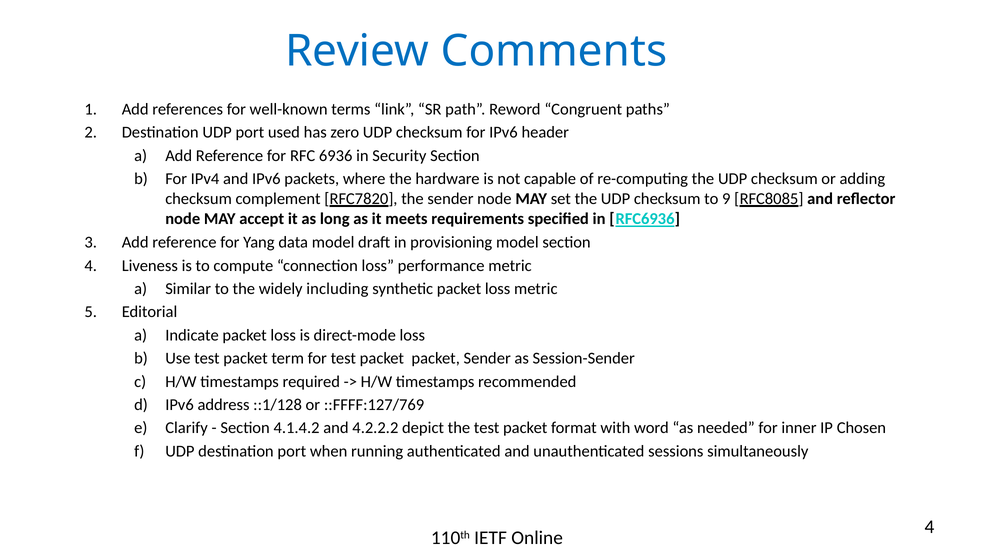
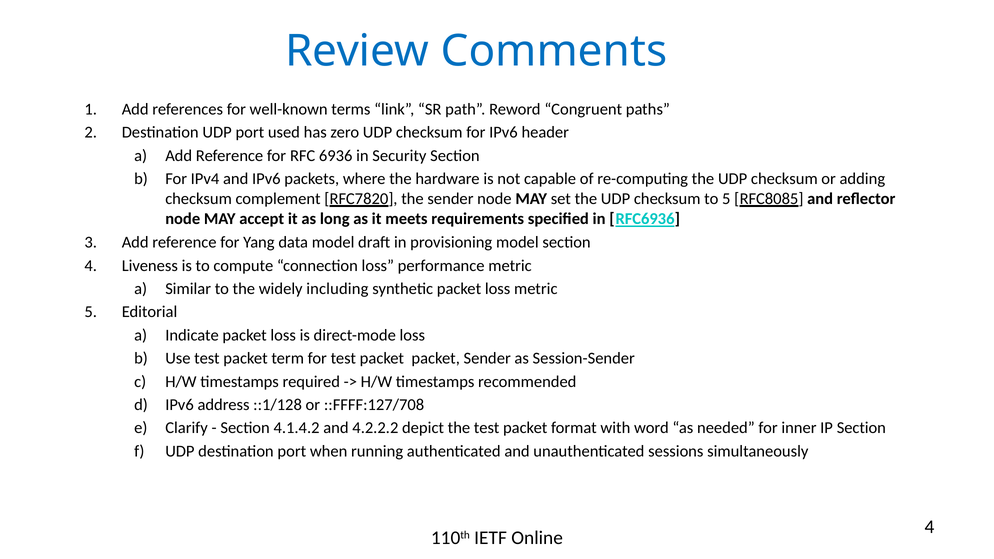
to 9: 9 -> 5 (726, 199)
::FFFF:127/769: ::FFFF:127/769 -> ::FFFF:127/708 (374, 405)
IP Chosen: Chosen -> Section (861, 428)
